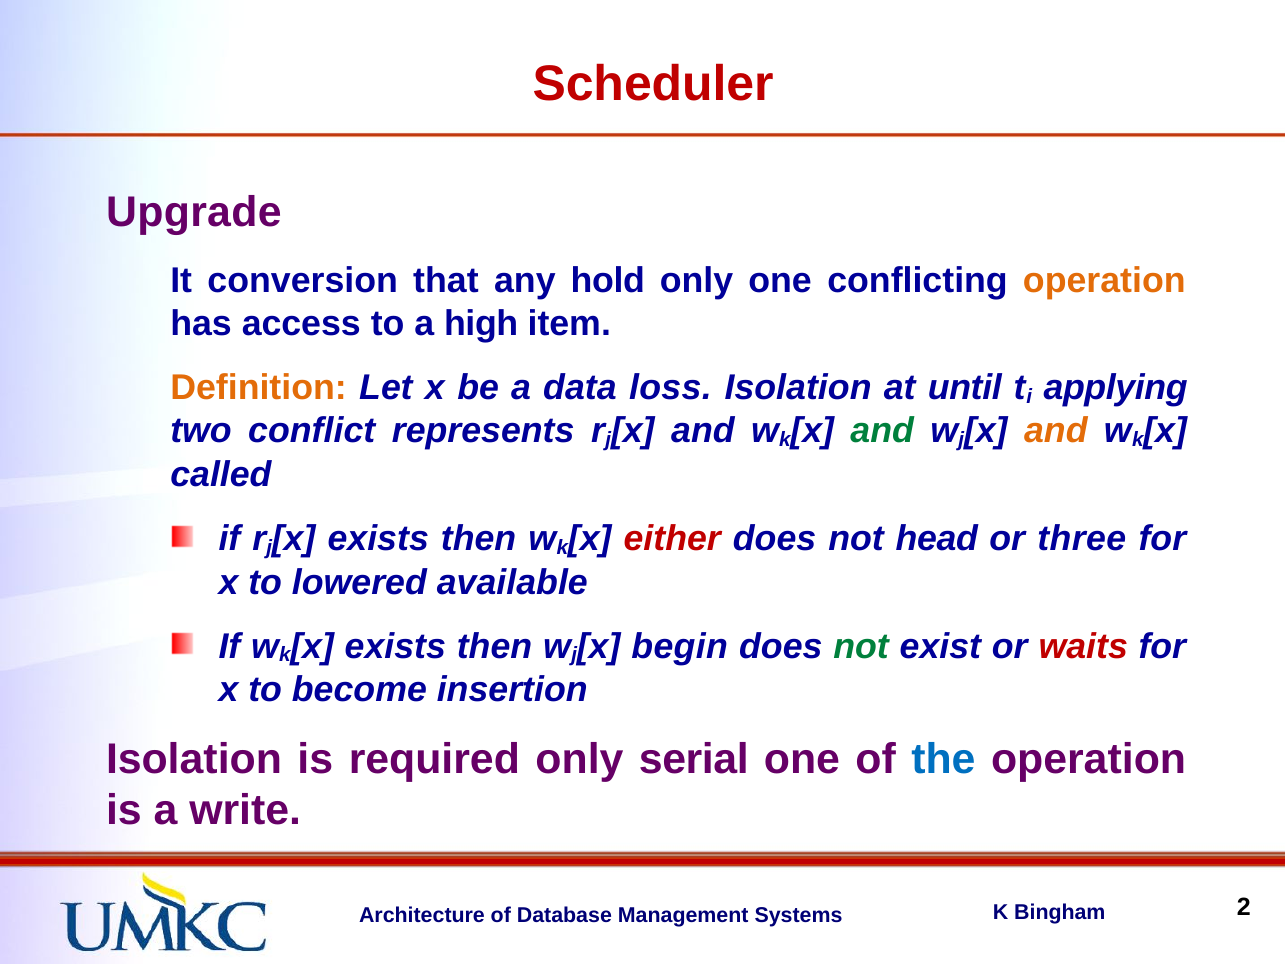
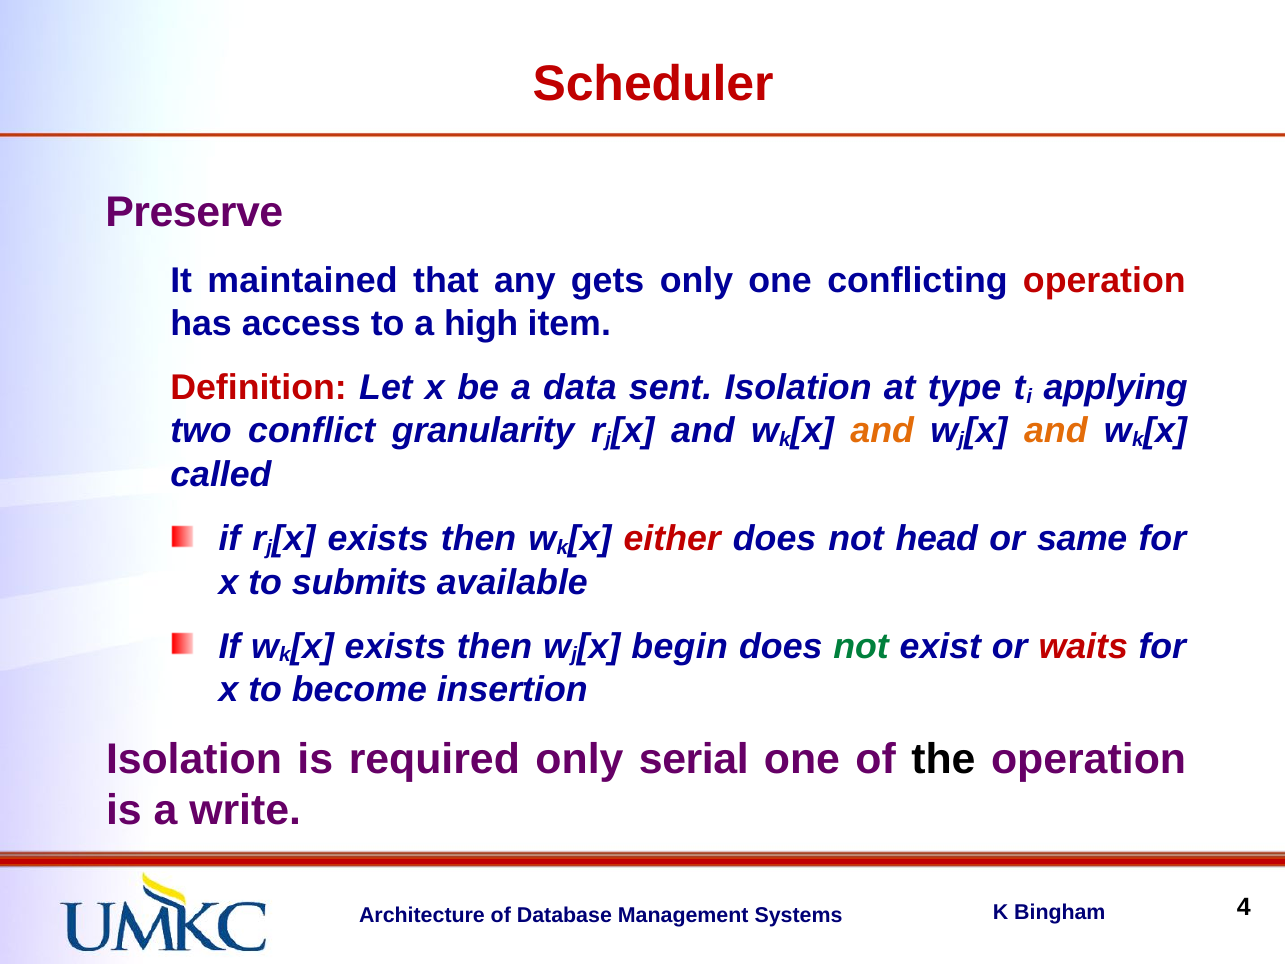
Upgrade: Upgrade -> Preserve (194, 213)
conversion: conversion -> maintained (303, 281)
hold: hold -> gets (608, 281)
operation colour: orange -> red (1104, 281)
Definition colour: orange -> red (259, 388)
loss: loss -> sent (671, 388)
until: until -> type (965, 388)
represents: represents -> granularity (483, 431)
and colour: green -> orange (882, 431)
three: three -> same (1082, 539)
lowered: lowered -> submits (360, 582)
the colour: blue -> black (943, 759)
2: 2 -> 4 (1244, 907)
